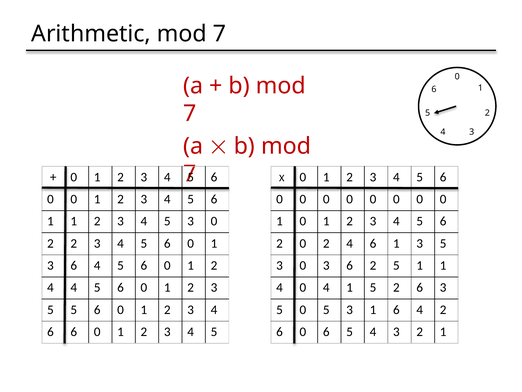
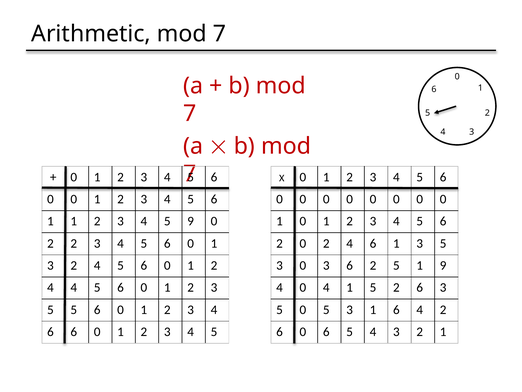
4 5 3: 3 -> 9 (191, 221)
6: 6 -> 2 (74, 265)
5 1 1: 1 -> 9 (443, 265)
